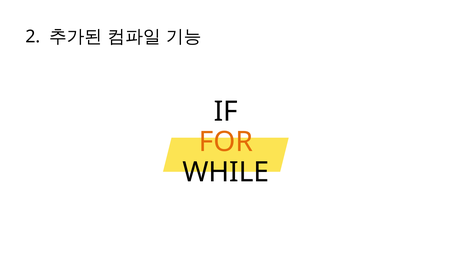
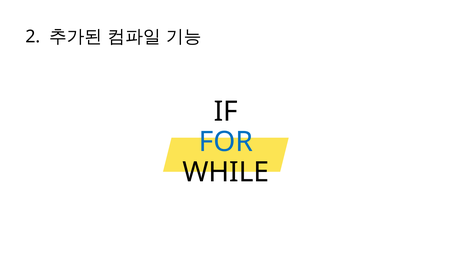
FOR colour: orange -> blue (226, 142)
